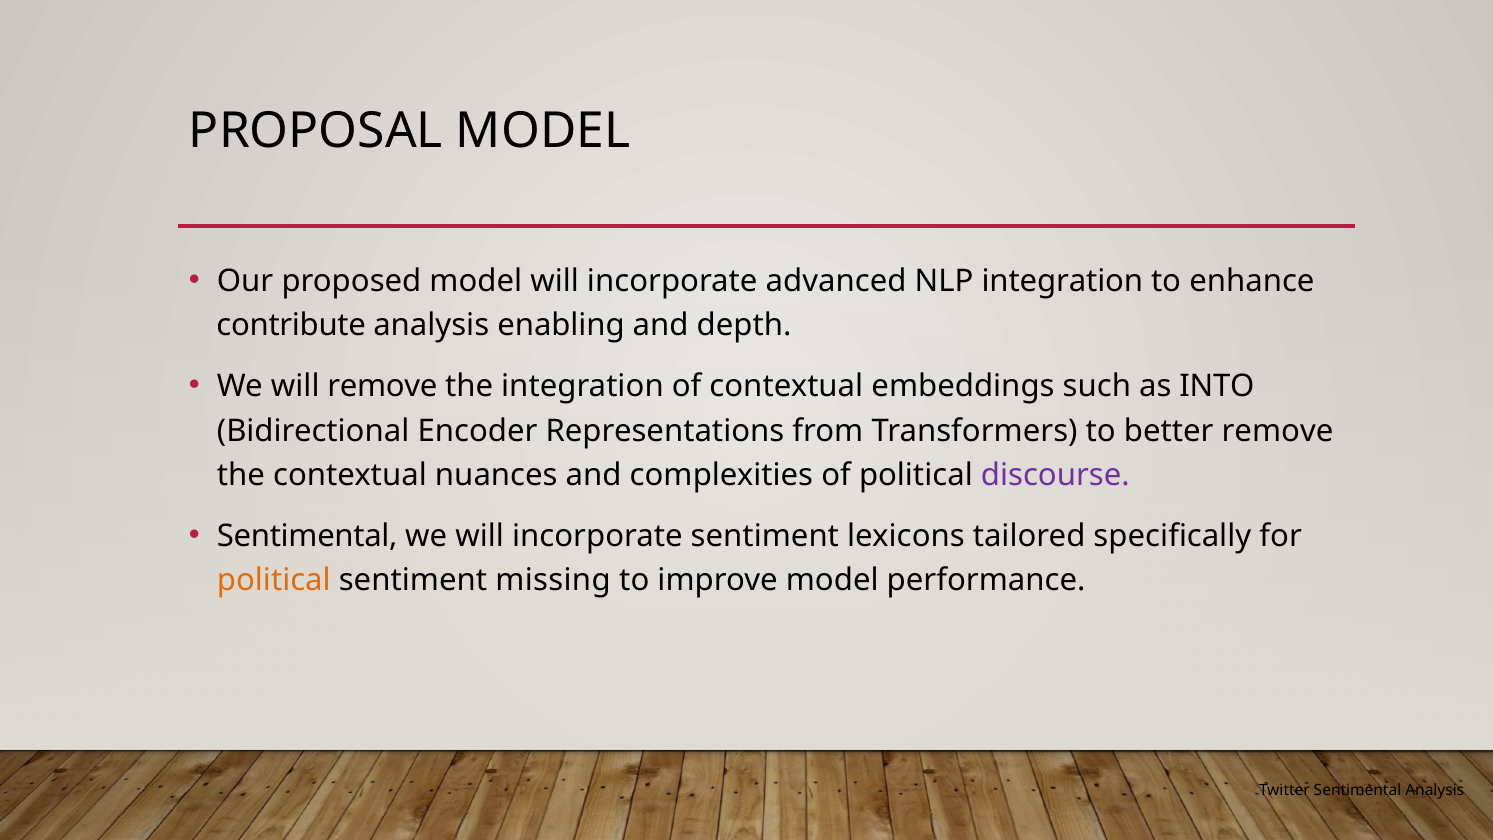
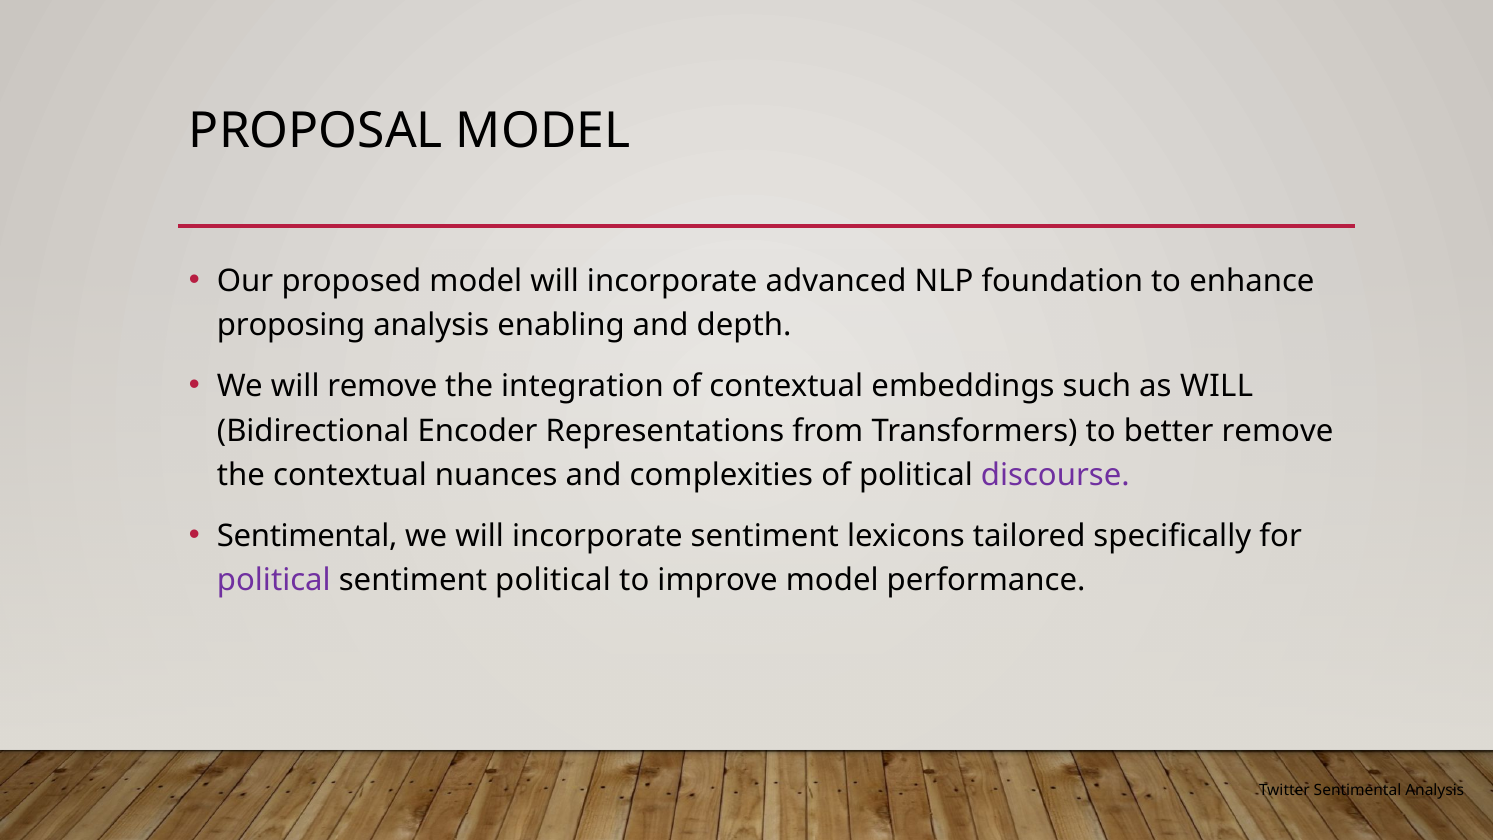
NLP integration: integration -> foundation (1062, 281)
contribute: contribute -> proposing (291, 326)
as INTO: INTO -> WILL (1217, 386)
political colour: orange -> purple (274, 581)
sentiment missing: missing -> political (553, 581)
